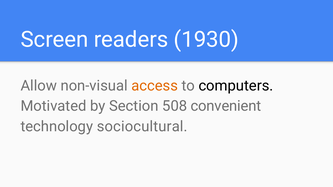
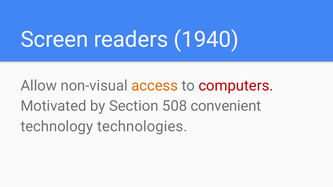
1930: 1930 -> 1940 (206, 40)
computers colour: black -> red (236, 86)
sociocultural: sociocultural -> technologies (142, 127)
